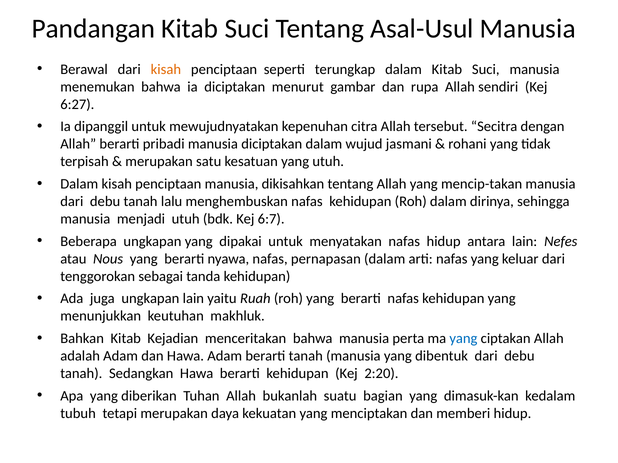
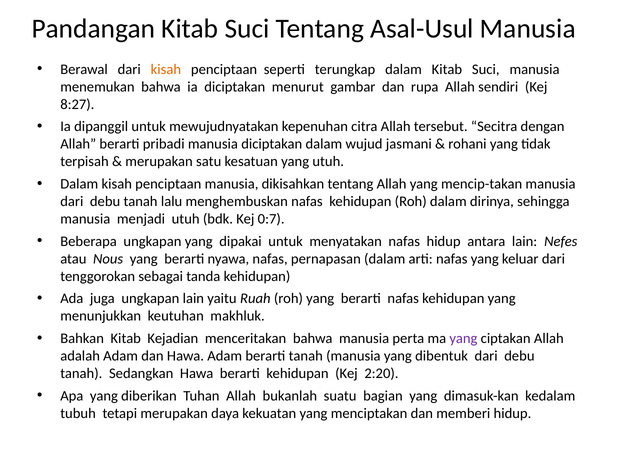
6:27: 6:27 -> 8:27 (77, 104)
6:7: 6:7 -> 0:7 (271, 219)
yang colour: blue -> purple (463, 339)
